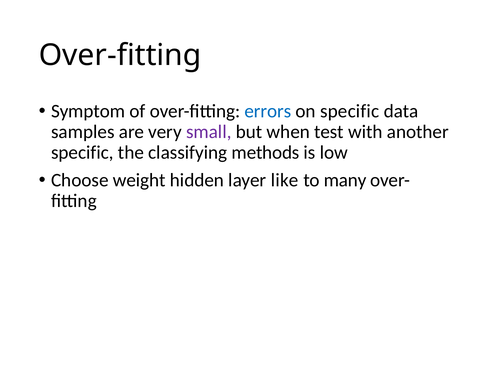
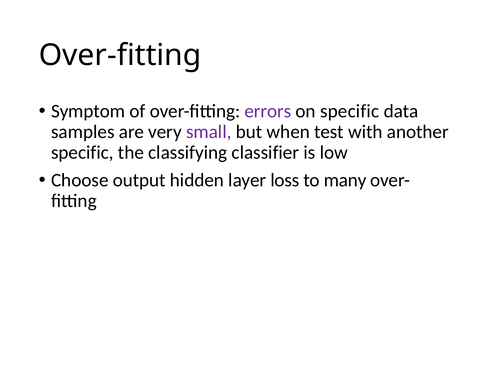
errors colour: blue -> purple (268, 111)
methods: methods -> classifier (265, 153)
weight: weight -> output (139, 180)
like: like -> loss (285, 180)
